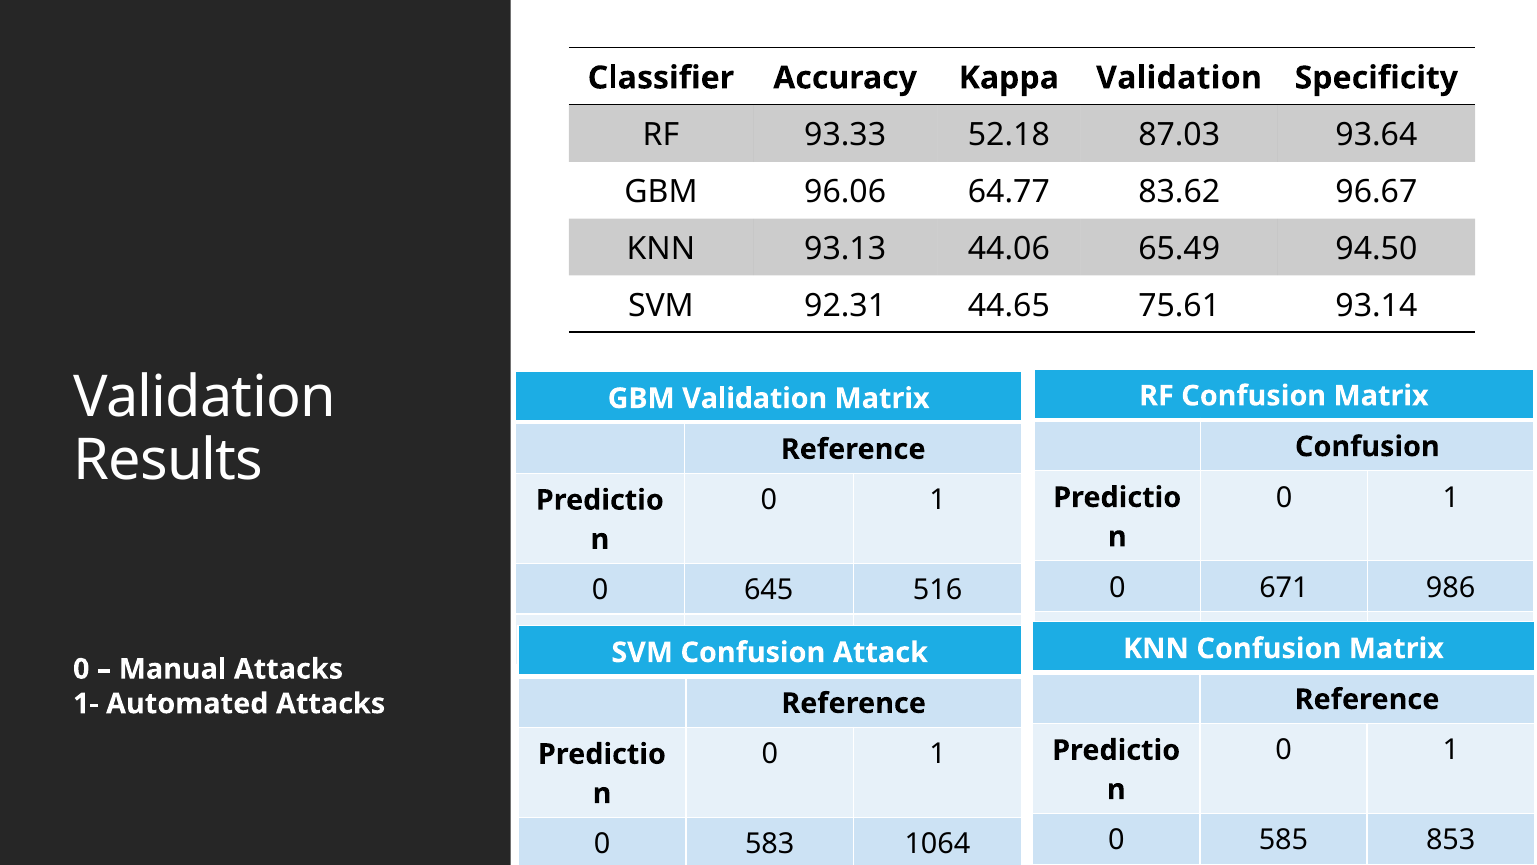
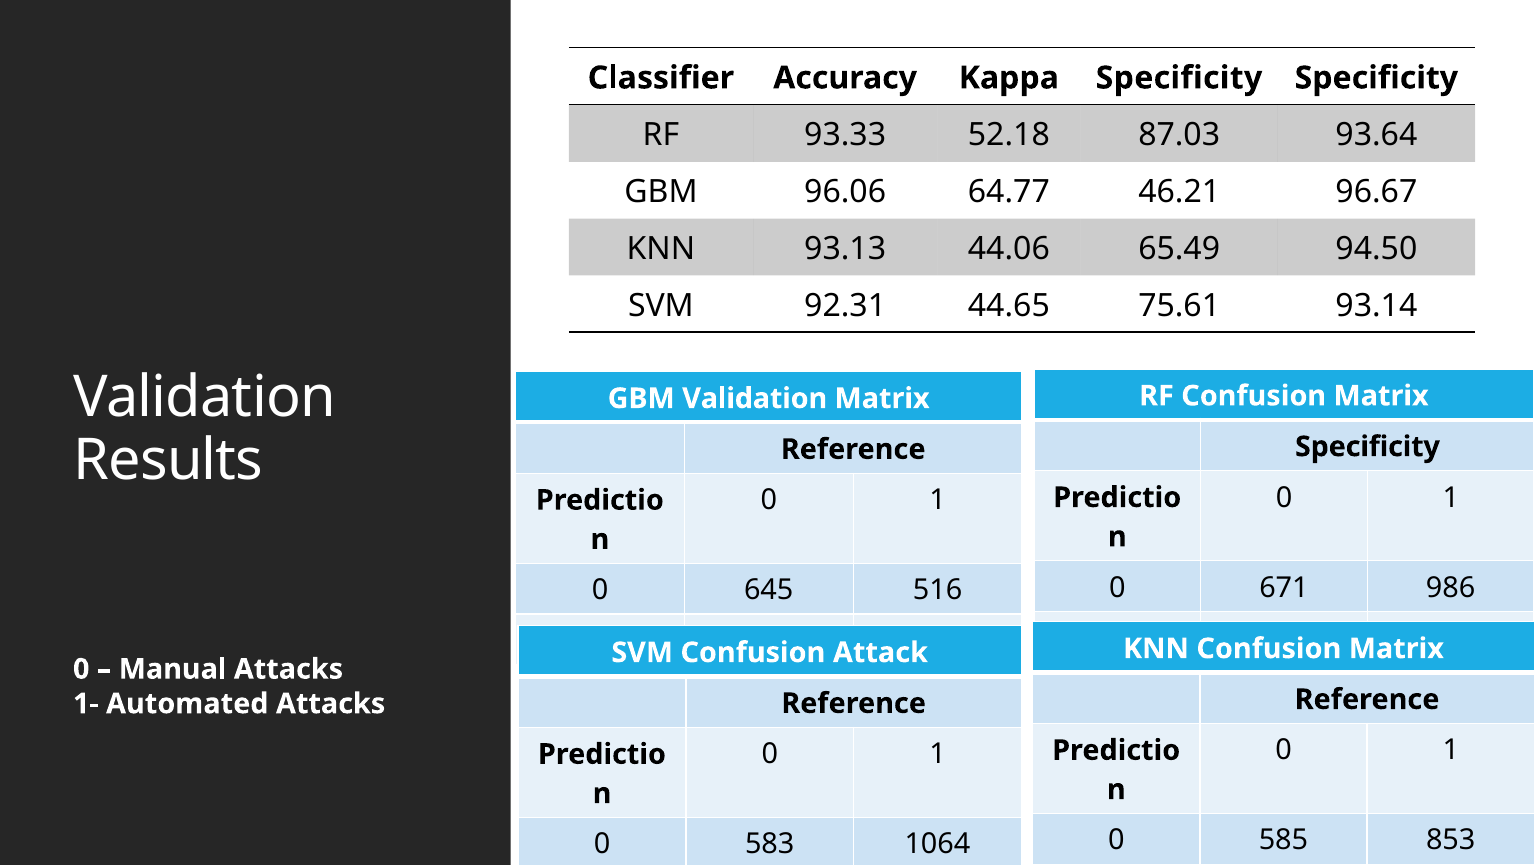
Kappa Validation: Validation -> Specificity (1179, 78)
83.62: 83.62 -> 46.21 (1179, 192)
Confusion: Confusion -> Specificity (1367, 447)
